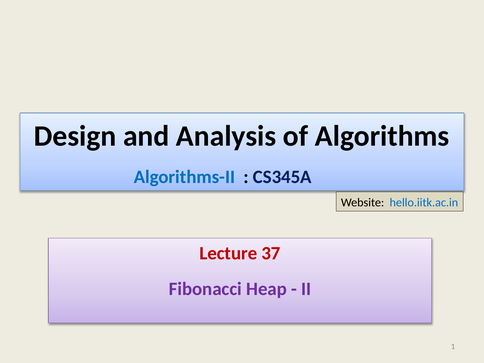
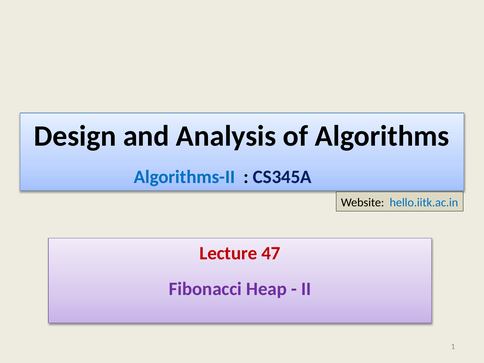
37: 37 -> 47 (271, 253)
